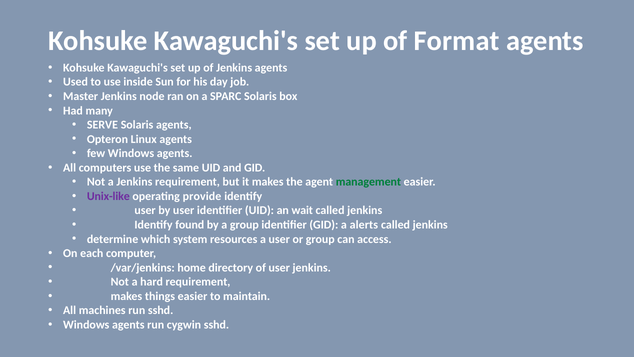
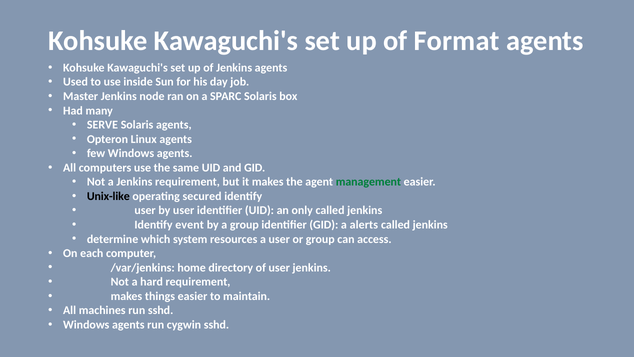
Unix-like colour: purple -> black (108, 196)
provide: provide -> secured (202, 196)
wait: wait -> only (302, 210)
found: found -> event (190, 225)
